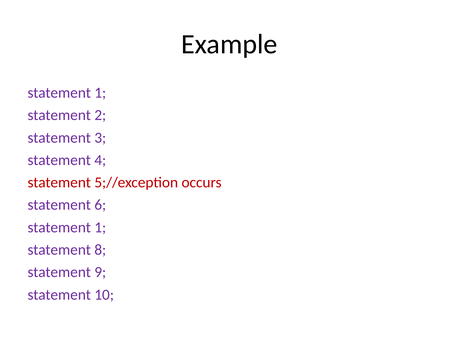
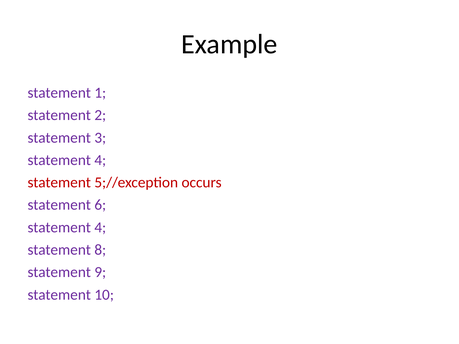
1: 1 -> 4 (100, 228)
